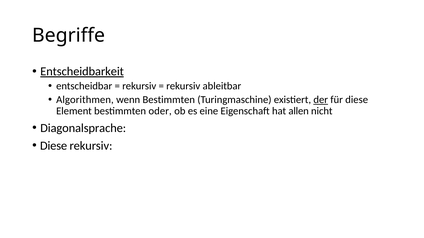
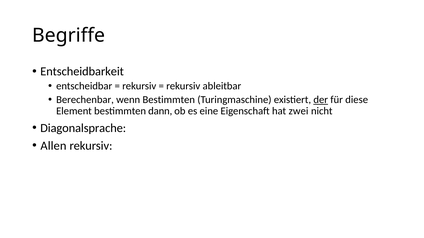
Entscheidbarkeit underline: present -> none (82, 72)
Algorithmen: Algorithmen -> Berechenbar (85, 100)
oder: oder -> dann (160, 111)
allen: allen -> zwei (299, 111)
Diese: Diese -> Allen (53, 146)
